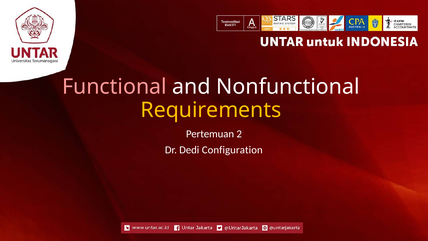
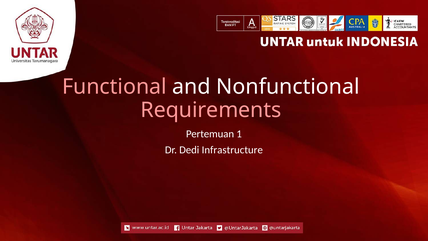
Requirements colour: yellow -> pink (211, 110)
2: 2 -> 1 (239, 134)
Configuration: Configuration -> Infrastructure (232, 150)
